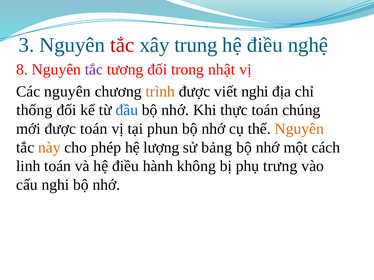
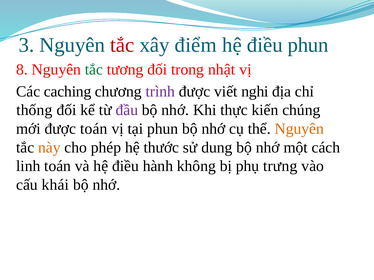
trung: trung -> điểm (196, 45)
điều nghệ: nghệ -> phun (308, 45)
tắc colour: purple -> green (94, 70)
Các nguyên: nguyên -> caching (68, 92)
trình colour: orange -> purple (160, 92)
đầu colour: blue -> purple (127, 110)
thực toán: toán -> kiến (265, 110)
lượng: lượng -> thước (161, 148)
bảng: bảng -> dung (217, 148)
cấu nghi: nghi -> khái (55, 185)
